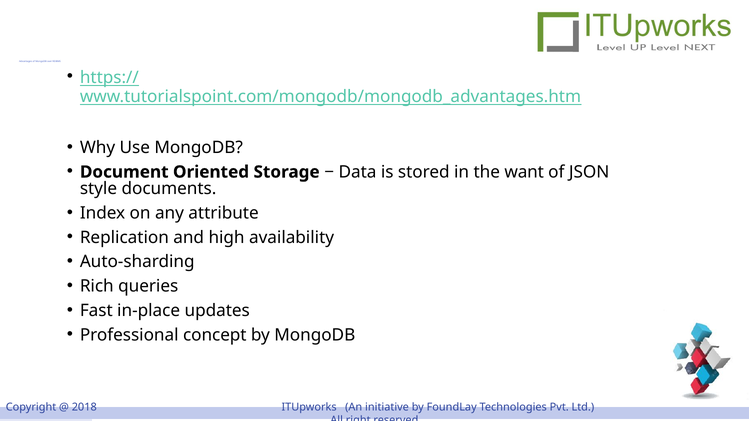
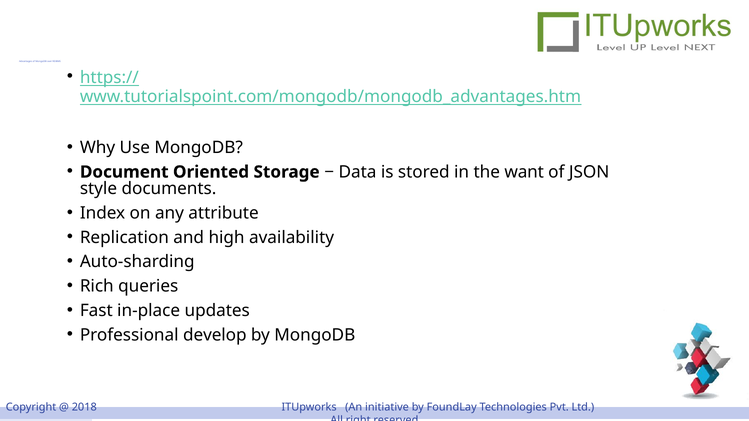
concept: concept -> develop (215, 335)
